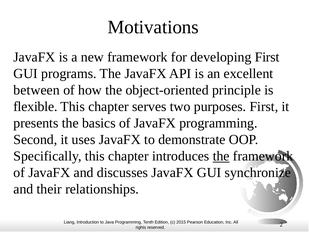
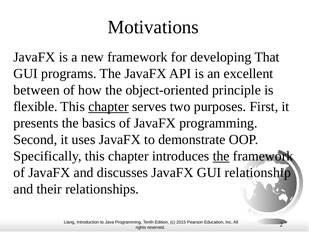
developing First: First -> That (267, 57)
chapter underline: none -> present (108, 107)
synchronize: synchronize -> relationship (258, 172)
